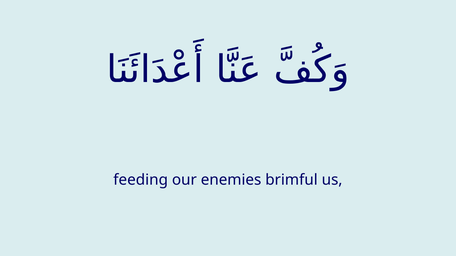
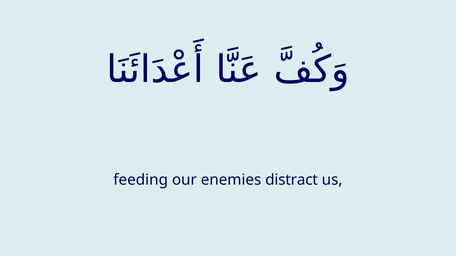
brimful: brimful -> distract (292, 180)
